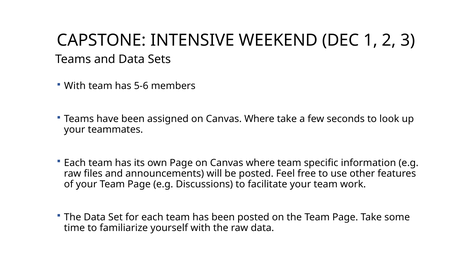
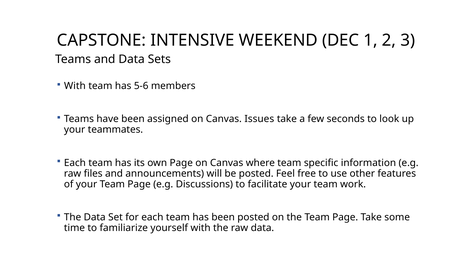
assigned on Canvas Where: Where -> Issues (259, 119)
